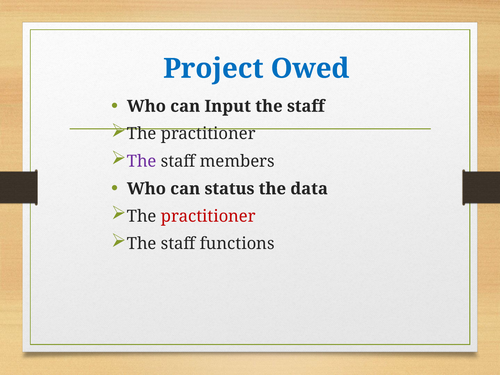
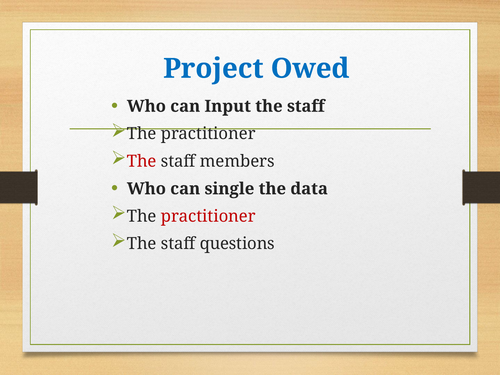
The colour: purple -> red (142, 161)
status: status -> single (229, 189)
functions: functions -> questions (237, 244)
